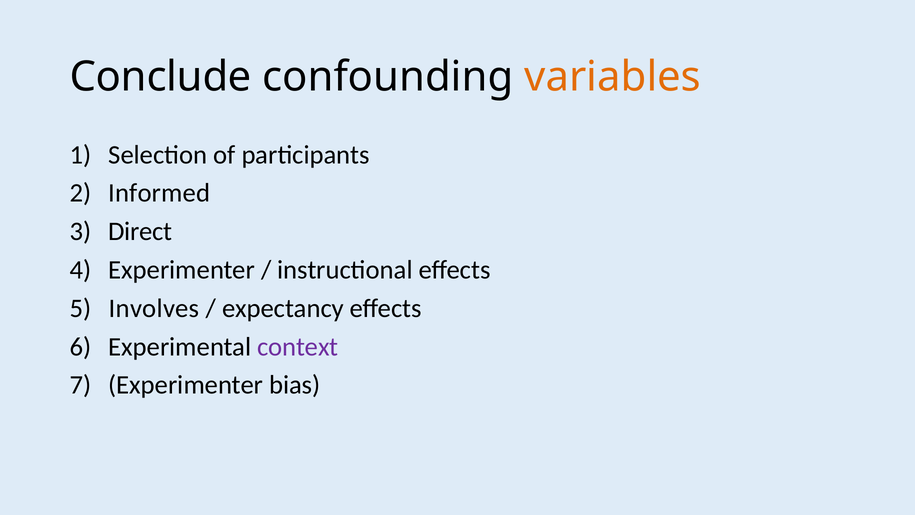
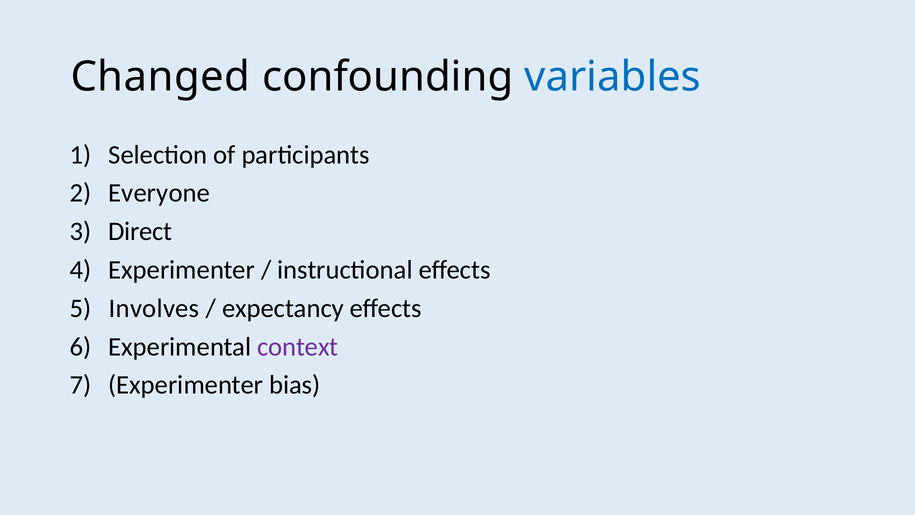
Conclude: Conclude -> Changed (160, 77)
variables colour: orange -> blue (613, 77)
Informed: Informed -> Everyone (159, 193)
